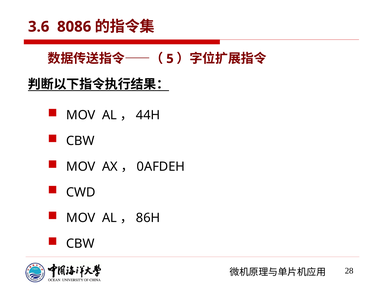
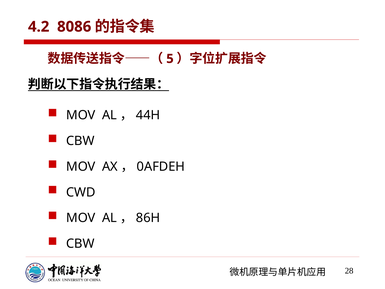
3.6: 3.6 -> 4.2 (39, 27)
